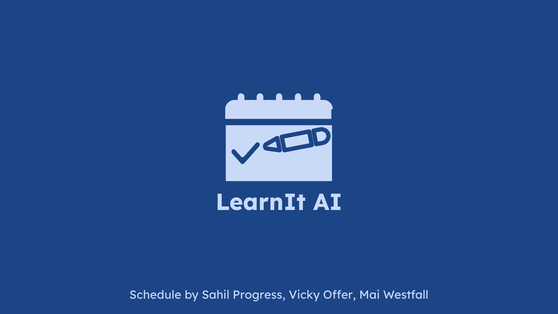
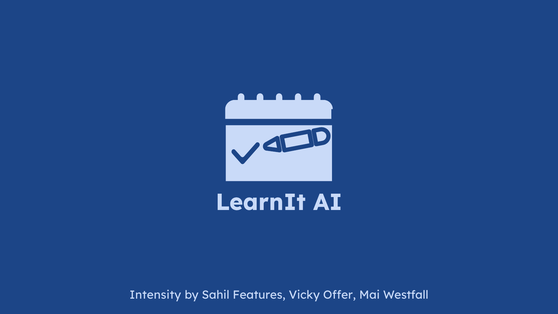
Schedule: Schedule -> Intensity (155, 295)
Progress: Progress -> Features (259, 295)
